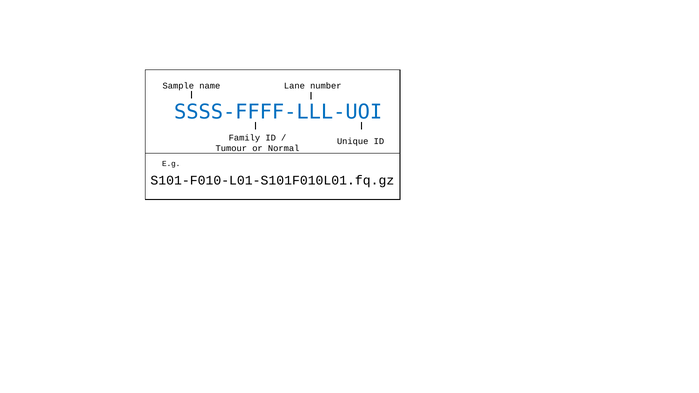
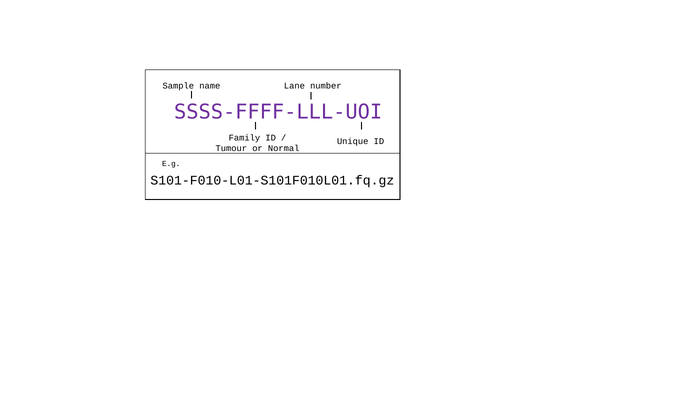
SSSS-FFFF-LLL-UOI colour: blue -> purple (278, 112)
